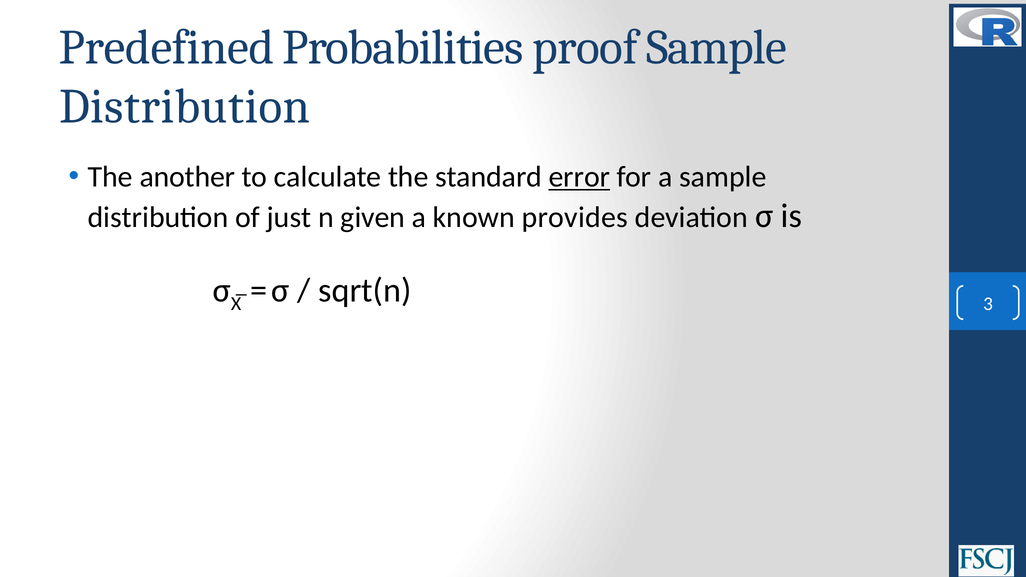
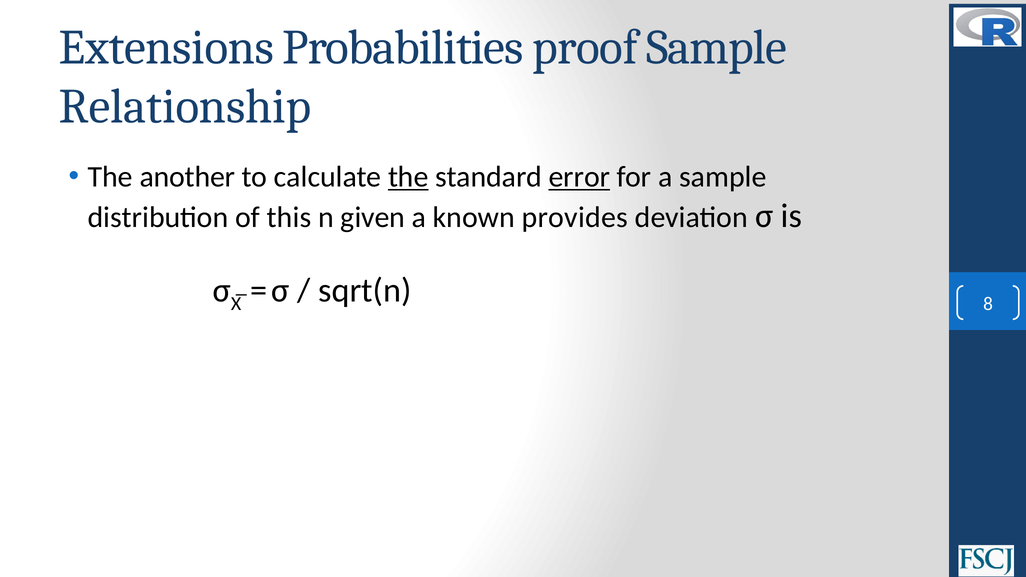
Predefined: Predefined -> Extensions (167, 48)
Distribution: Distribution -> Relationship (185, 107)
the underline: none -> present (408, 177)
just: just -> this (289, 217)
3: 3 -> 8 (988, 304)
